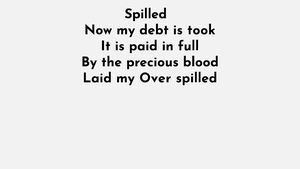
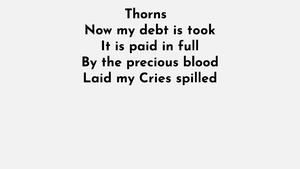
Spilled: Spilled -> Thorns (146, 14)
Over: Over -> Cries (155, 78)
